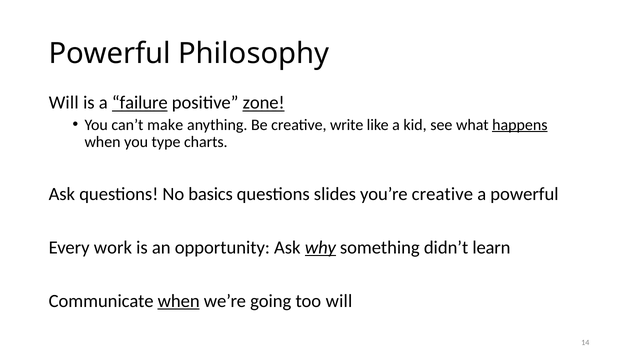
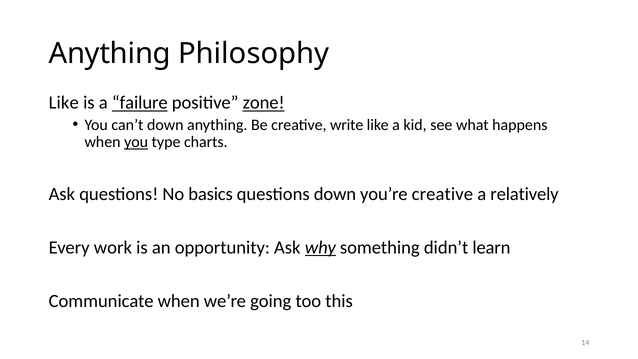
Powerful: Powerful -> Anything (110, 54)
Will: Will -> Like (64, 103)
can’t make: make -> down (165, 125)
happens underline: present -> none (520, 125)
you underline: none -> present (136, 142)
questions slides: slides -> down (335, 194)
a powerful: powerful -> relatively (525, 194)
when underline: present -> none (179, 301)
too will: will -> this (339, 301)
